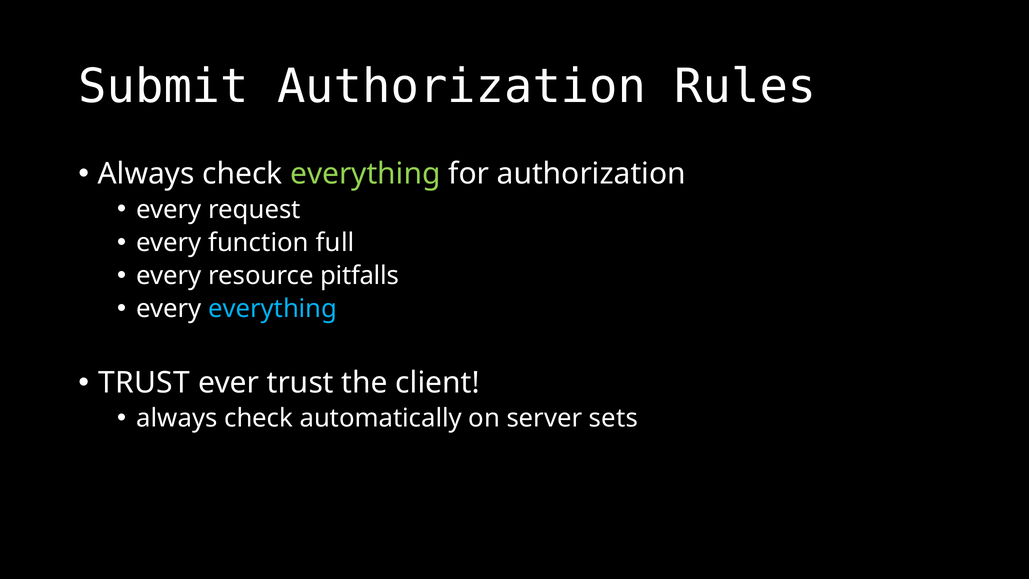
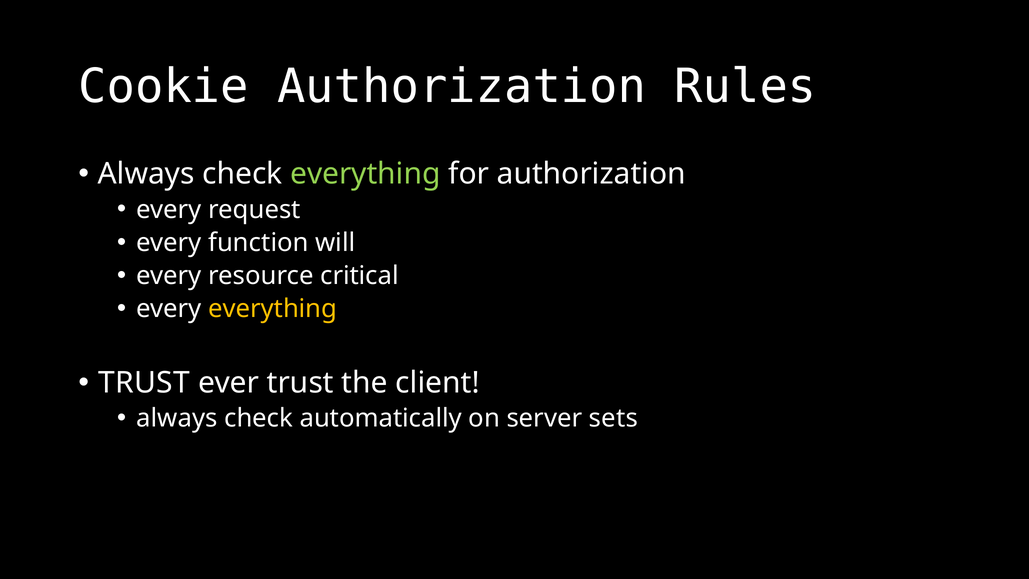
Submit: Submit -> Cookie (164, 86)
full: full -> will (335, 243)
pitfalls: pitfalls -> critical (359, 276)
everything colour: light blue -> yellow (273, 309)
